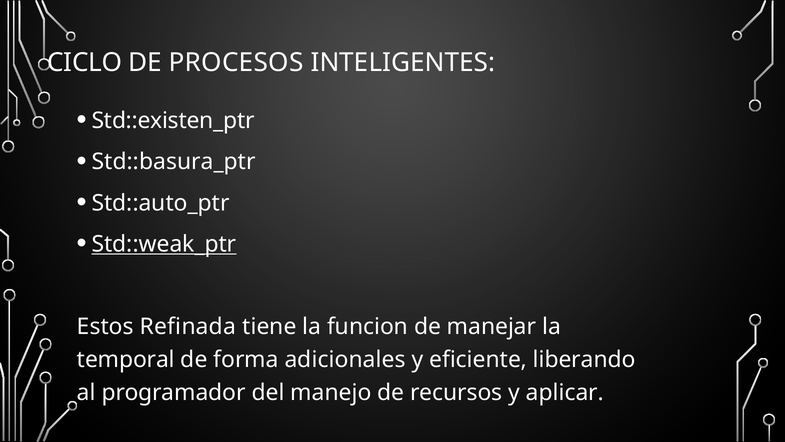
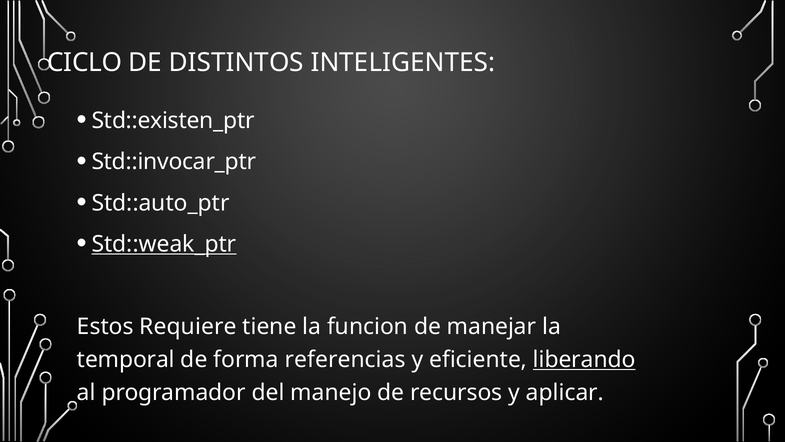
PROCESOS: PROCESOS -> DISTINTOS (236, 63)
Std::basura_ptr: Std::basura_ptr -> Std::invocar_ptr (174, 162)
Refinada: Refinada -> Requiere (188, 326)
adicionales: adicionales -> referencias (345, 359)
liberando underline: none -> present (584, 359)
